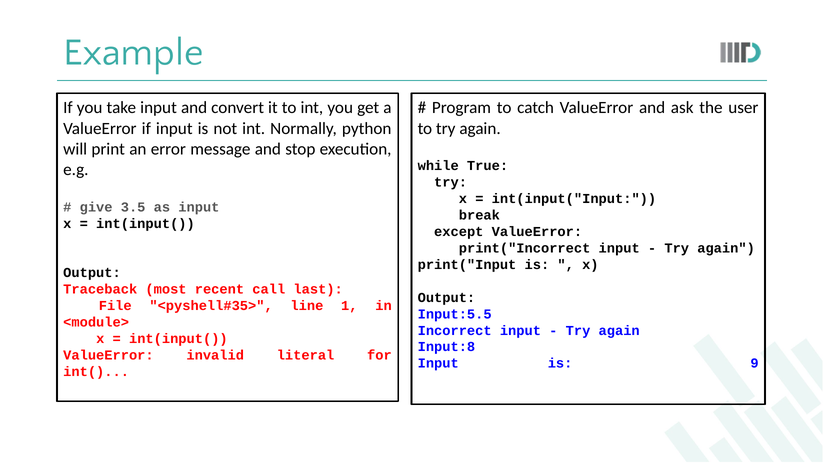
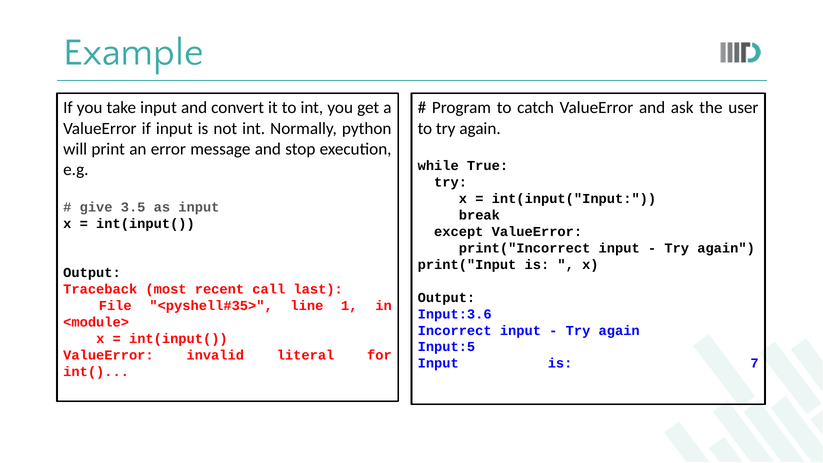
Input:5.5: Input:5.5 -> Input:3.6 (455, 314)
Input:8: Input:8 -> Input:5 (446, 347)
9: 9 -> 7 (755, 363)
